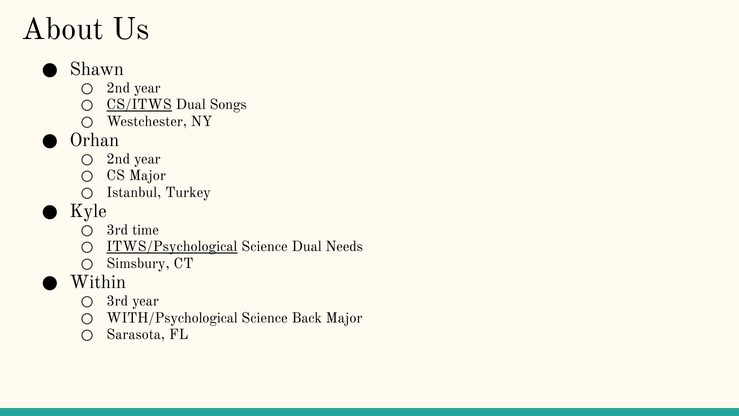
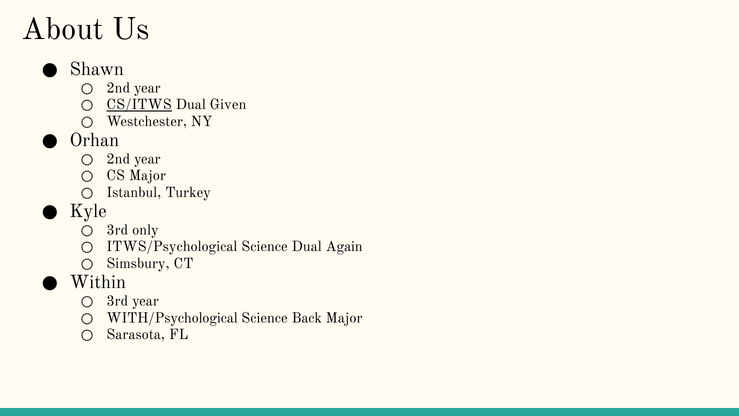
Songs: Songs -> Given (228, 105)
time: time -> only (145, 230)
ITWS/Psychological underline: present -> none (172, 247)
Needs: Needs -> Again (344, 247)
